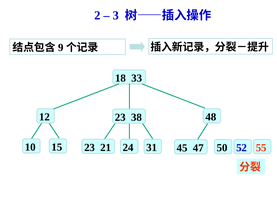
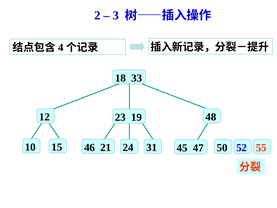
9: 9 -> 4 (61, 48)
38: 38 -> 19 (136, 117)
15 23: 23 -> 46 (90, 147)
